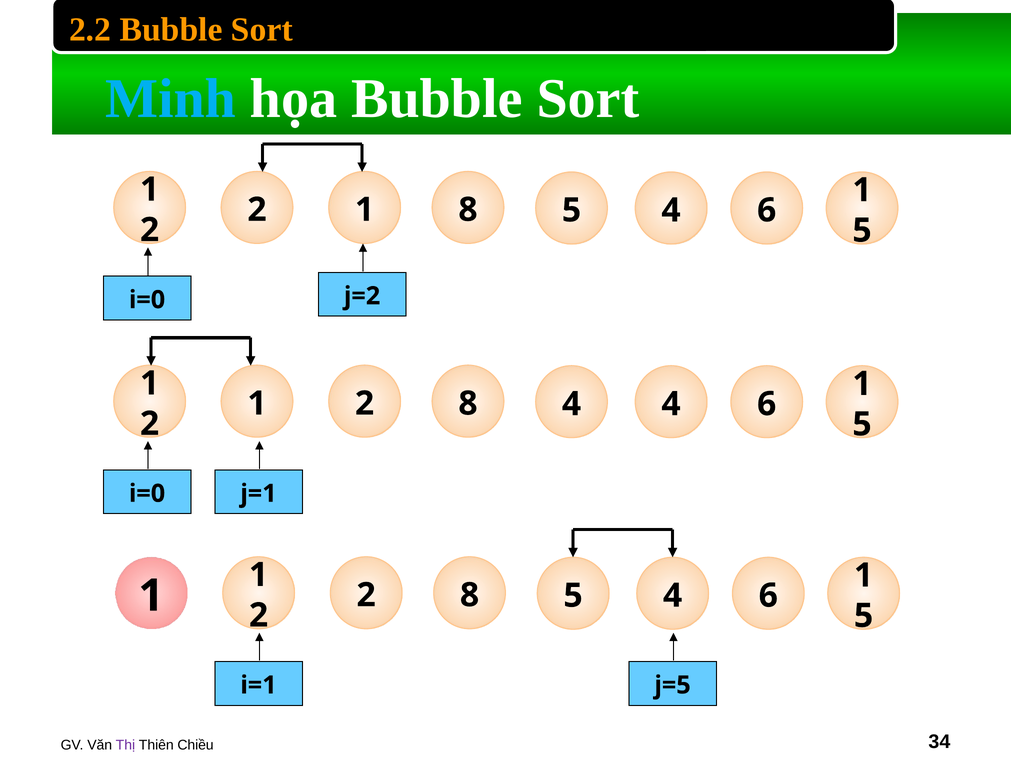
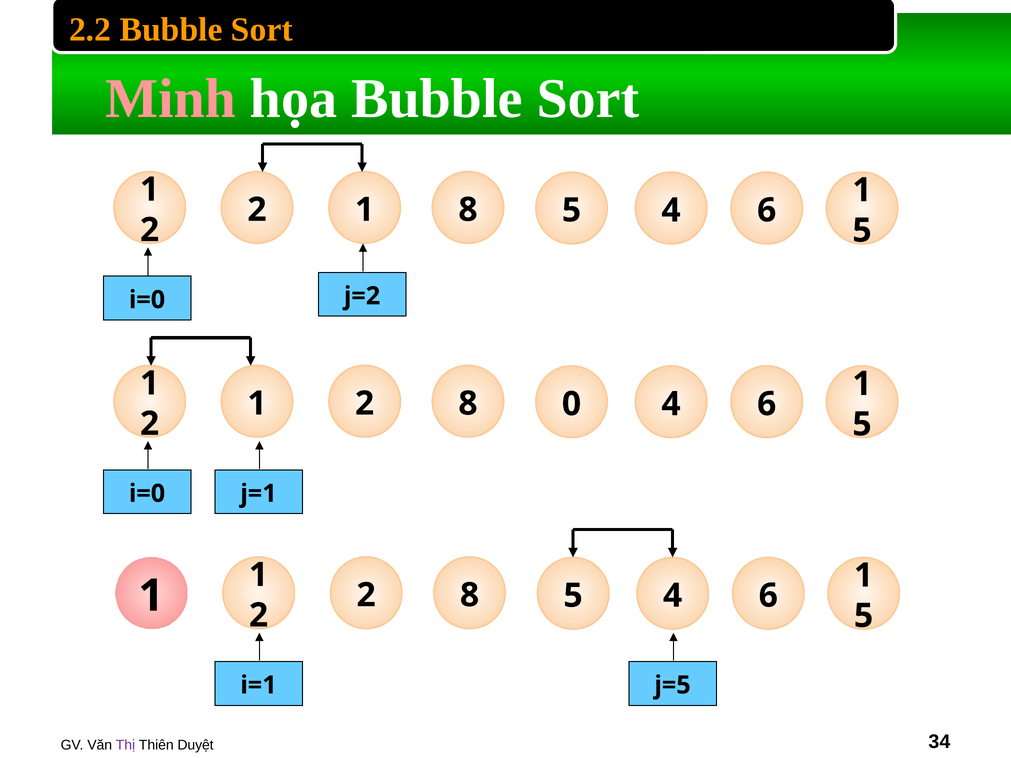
Minh colour: light blue -> pink (171, 99)
8 4: 4 -> 0 (572, 404)
Chiều: Chiều -> Duyệt (196, 745)
